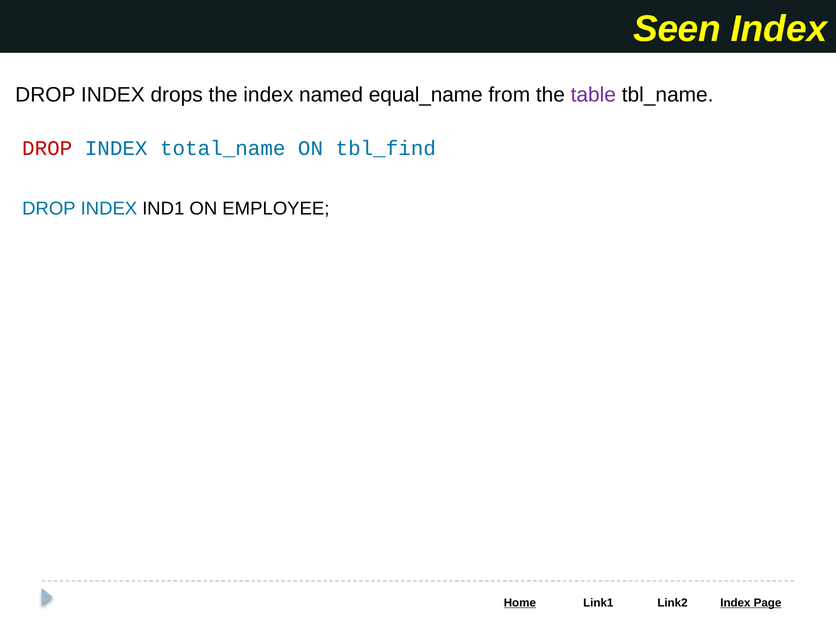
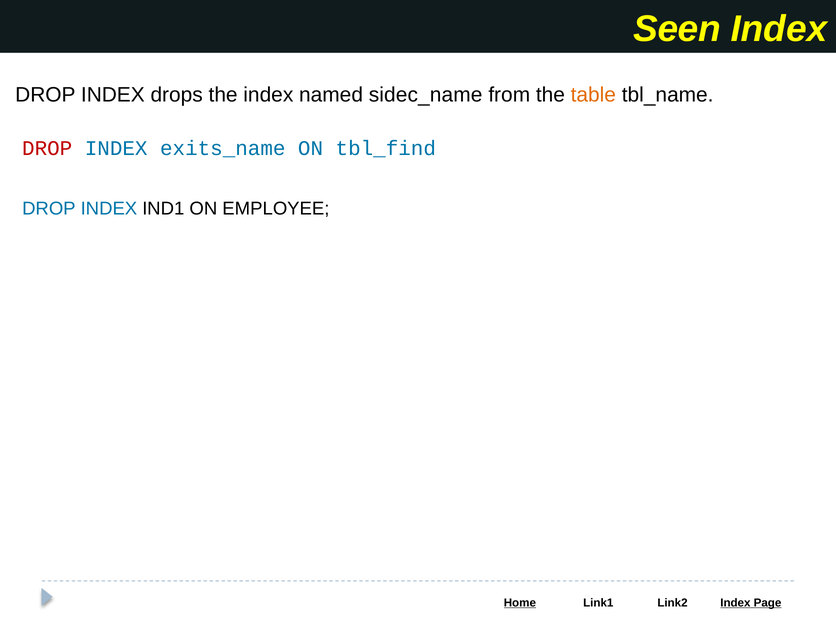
equal_name: equal_name -> sidec_name (426, 95)
table colour: purple -> orange (593, 95)
total_name: total_name -> exits_name (223, 148)
